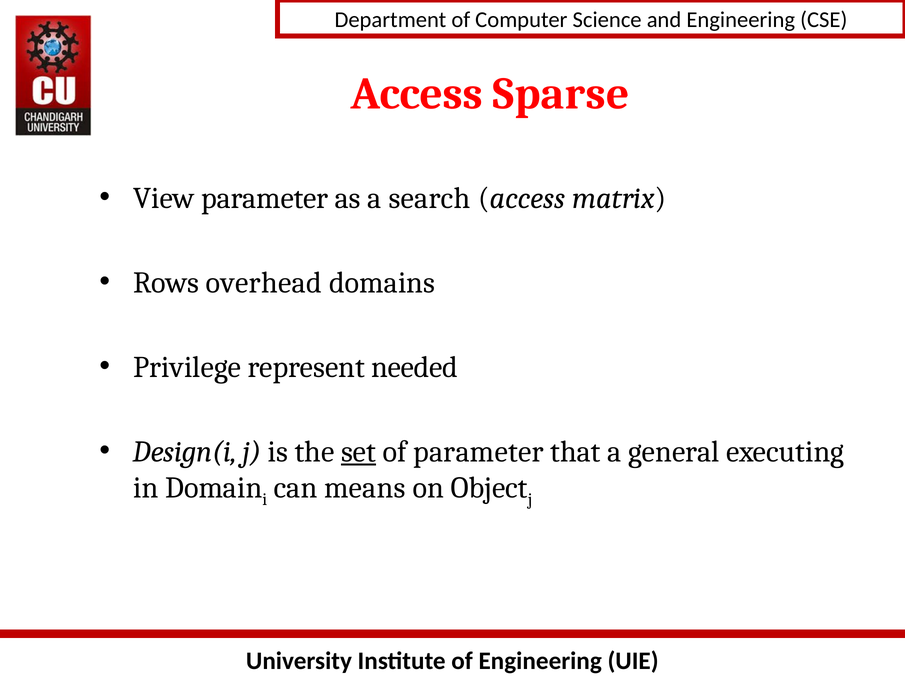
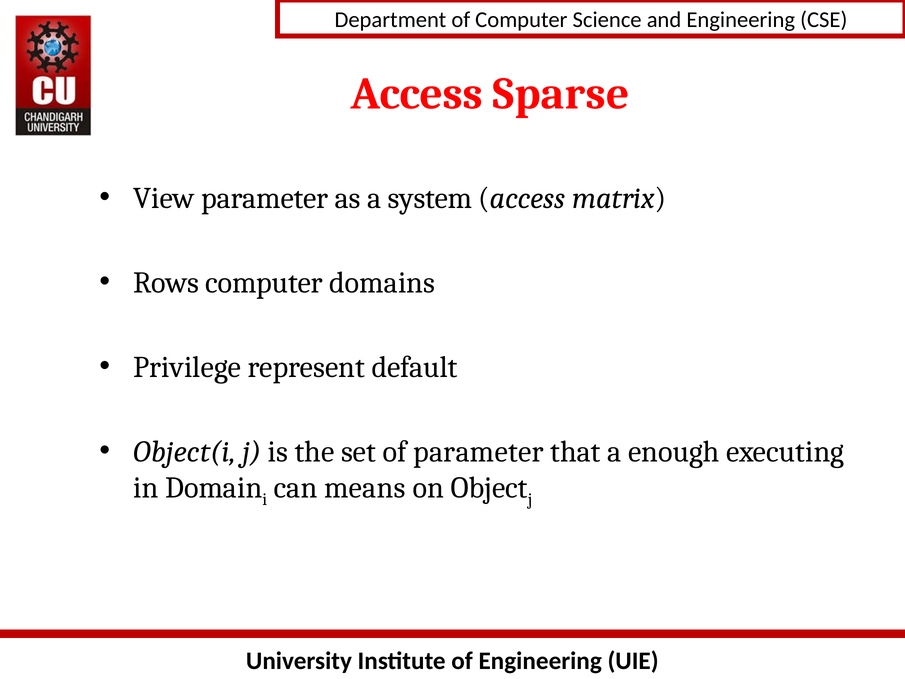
search: search -> system (430, 198)
Rows overhead: overhead -> computer (264, 283)
needed: needed -> default (414, 367)
Design(i: Design(i -> Object(i (185, 451)
set underline: present -> none (359, 451)
general: general -> enough (674, 451)
